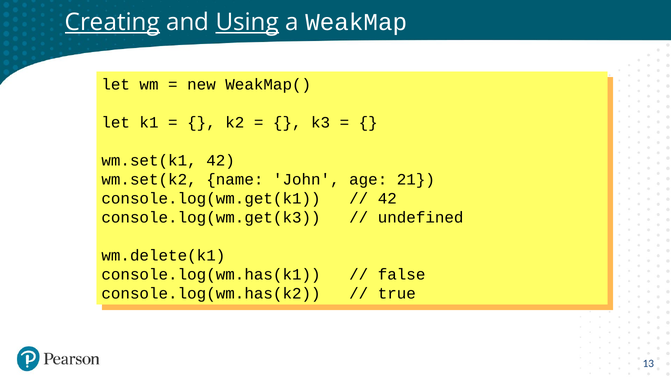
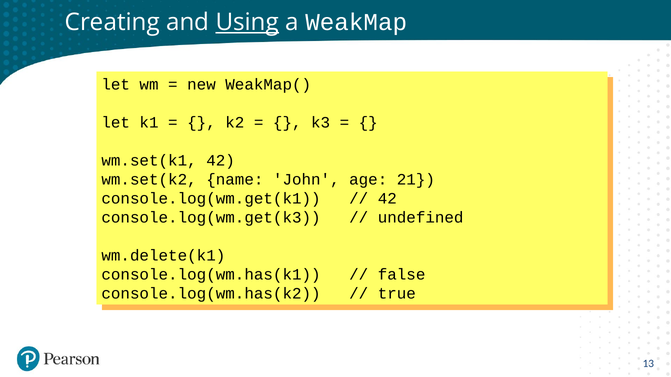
Creating underline: present -> none (112, 22)
